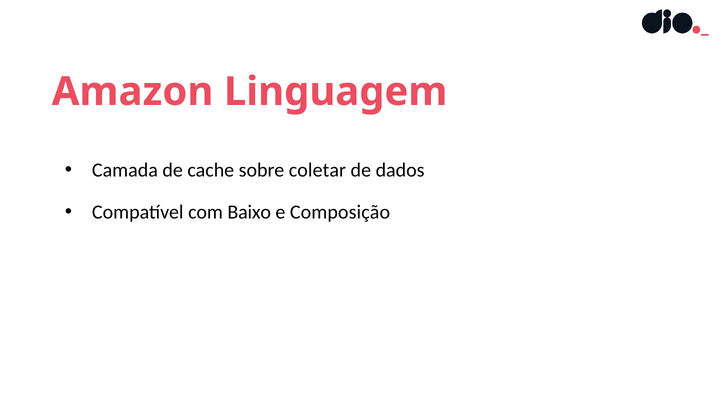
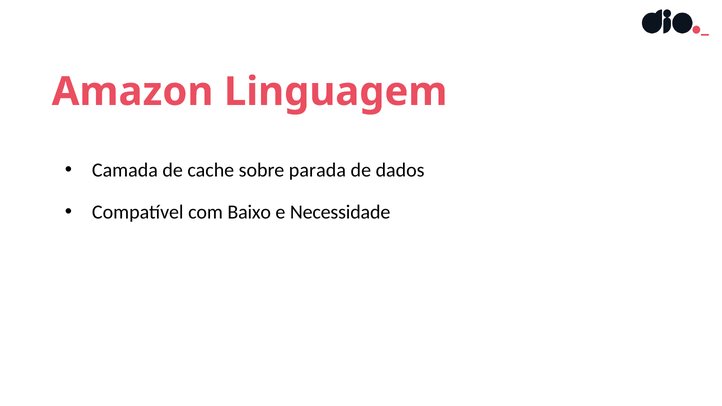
coletar: coletar -> parada (317, 170)
Composição: Composição -> Necessidade (340, 212)
